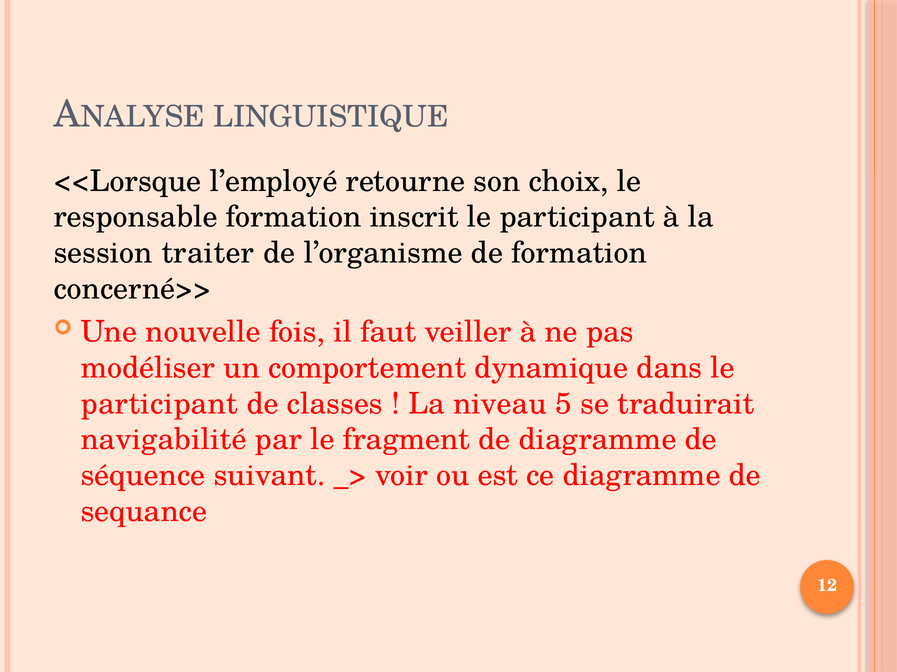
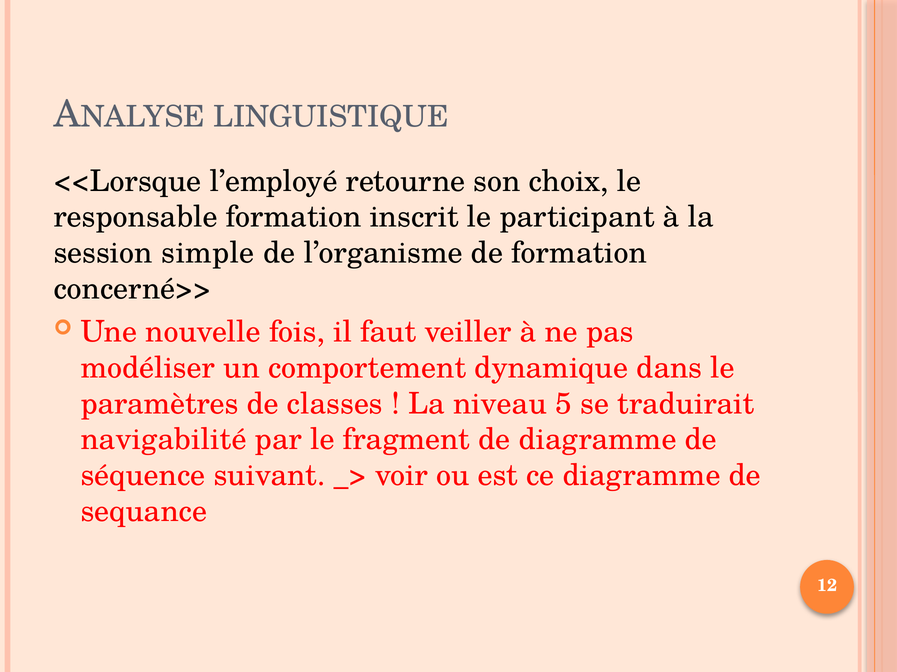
traiter: traiter -> simple (208, 253)
participant: participant -> paramètres (160, 404)
